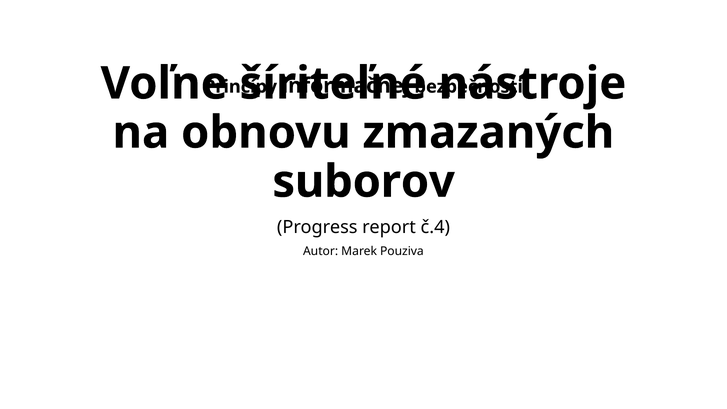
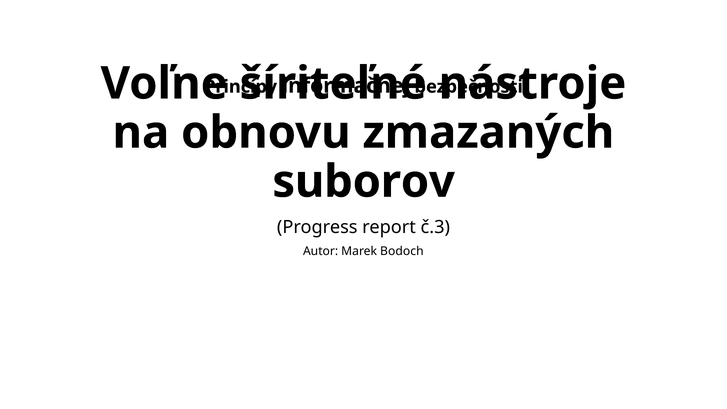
č.4: č.4 -> č.3 (435, 227)
Pouziva: Pouziva -> Bodoch (402, 251)
